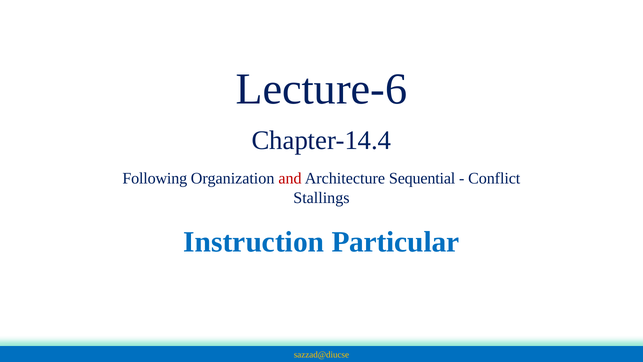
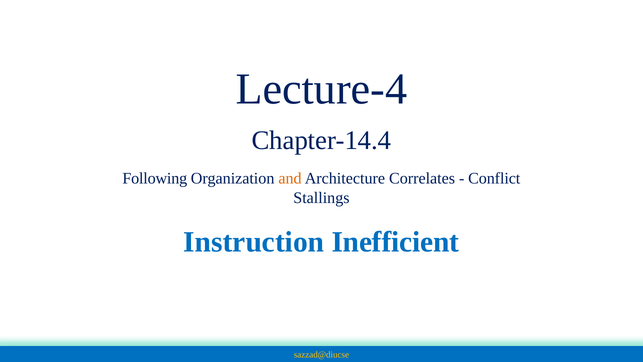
Lecture-6: Lecture-6 -> Lecture-4 (321, 89)
and colour: red -> orange (290, 178)
Sequential: Sequential -> Correlates (422, 178)
Particular: Particular -> Inefficient (395, 242)
